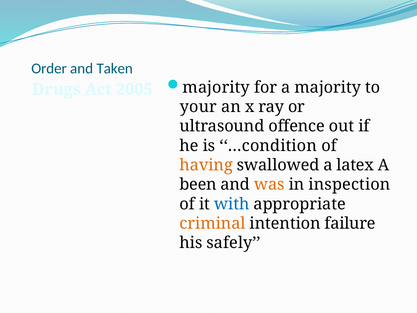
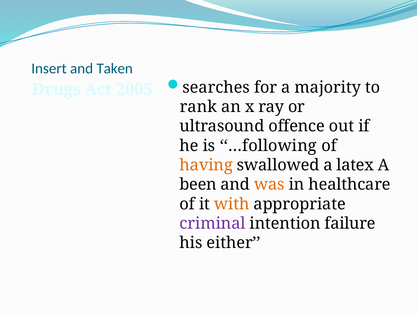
Order: Order -> Insert (49, 68)
majority: majority -> searches (216, 87)
your: your -> rank (198, 107)
…condition: …condition -> …following (268, 146)
inspection: inspection -> healthcare (350, 184)
with colour: blue -> orange (232, 204)
criminal colour: orange -> purple (213, 223)
safely: safely -> either (234, 243)
